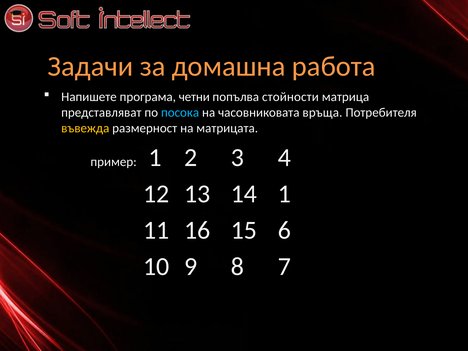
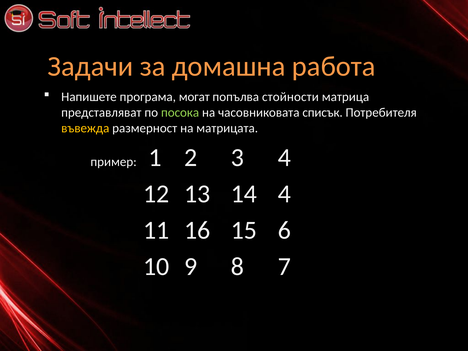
четни: четни -> могат (194, 97)
посока colour: light blue -> light green (180, 112)
връща: връща -> списък (323, 112)
14 1: 1 -> 4 (284, 194)
